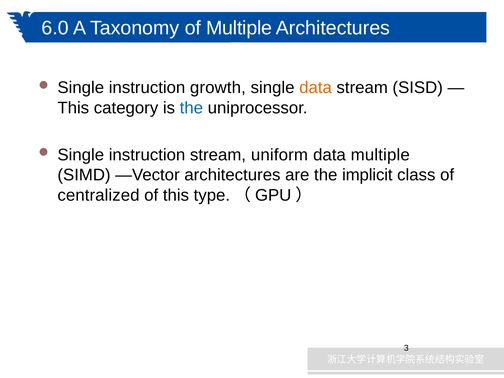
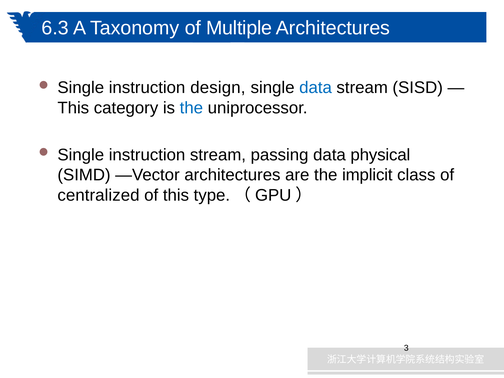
6.0: 6.0 -> 6.3 (55, 28)
growth: growth -> design (218, 88)
data colour: orange -> blue (316, 88)
uniform: uniform -> passing (280, 155)
data multiple: multiple -> physical (380, 155)
